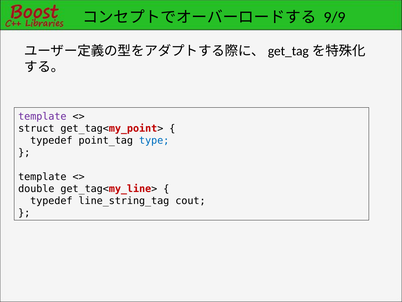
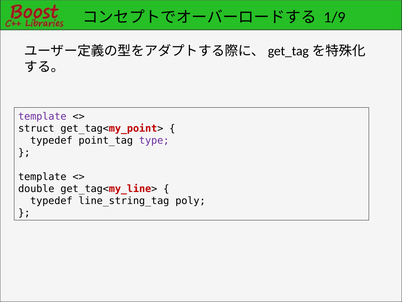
9/9: 9/9 -> 1/9 (334, 17)
type colour: blue -> purple (154, 140)
cout: cout -> poly (190, 201)
